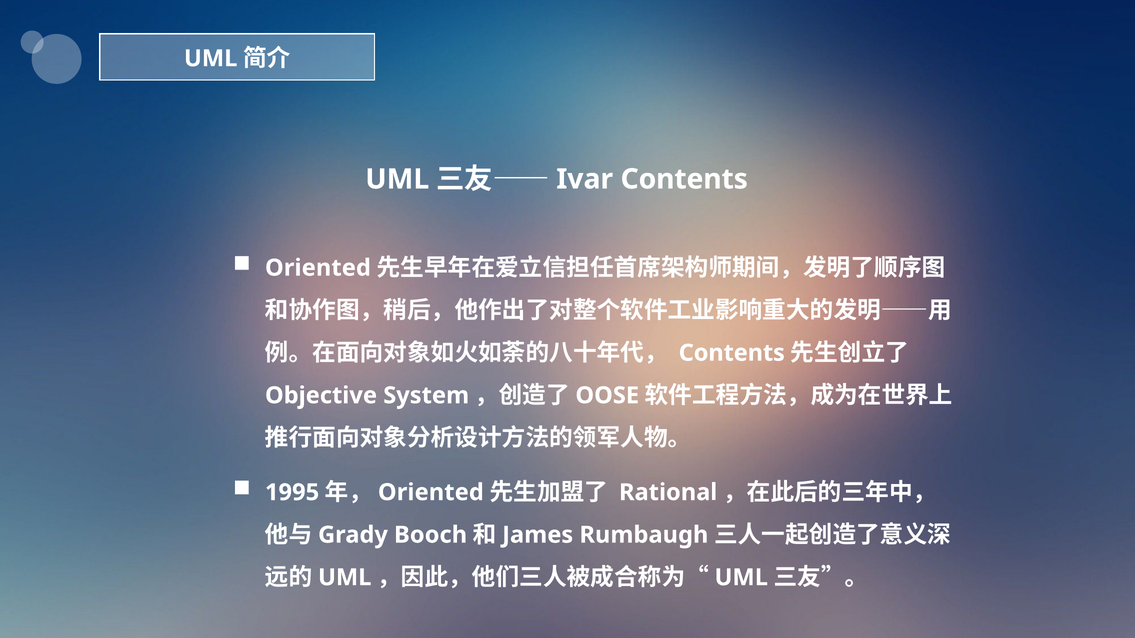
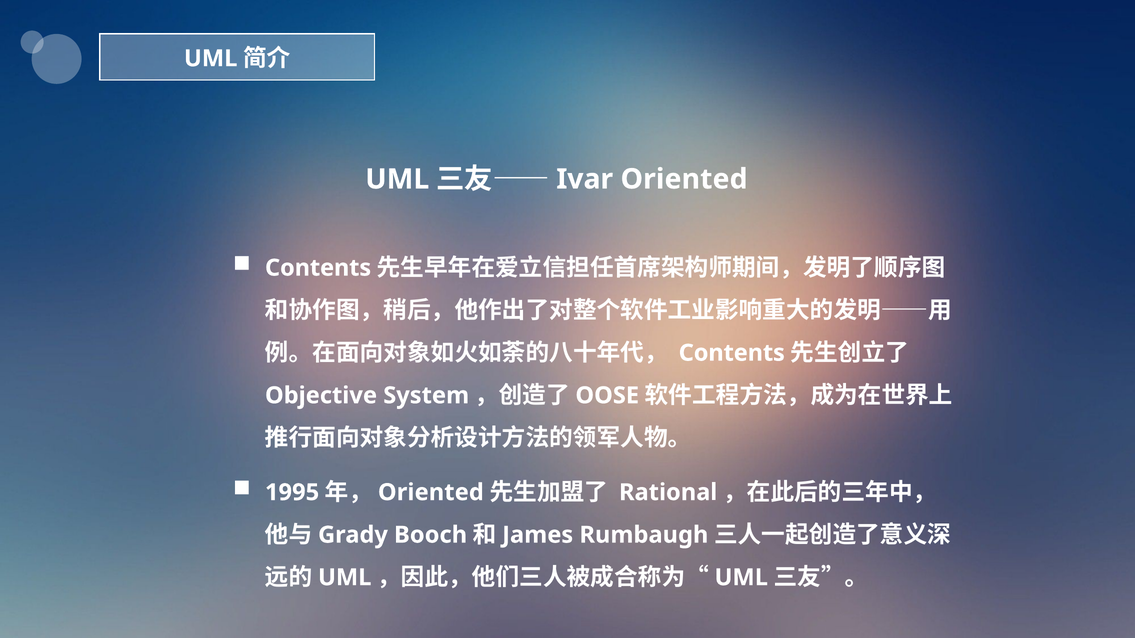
Contents: Contents -> Oriented (684, 179)
Oriented: Oriented -> Contents (318, 268)
